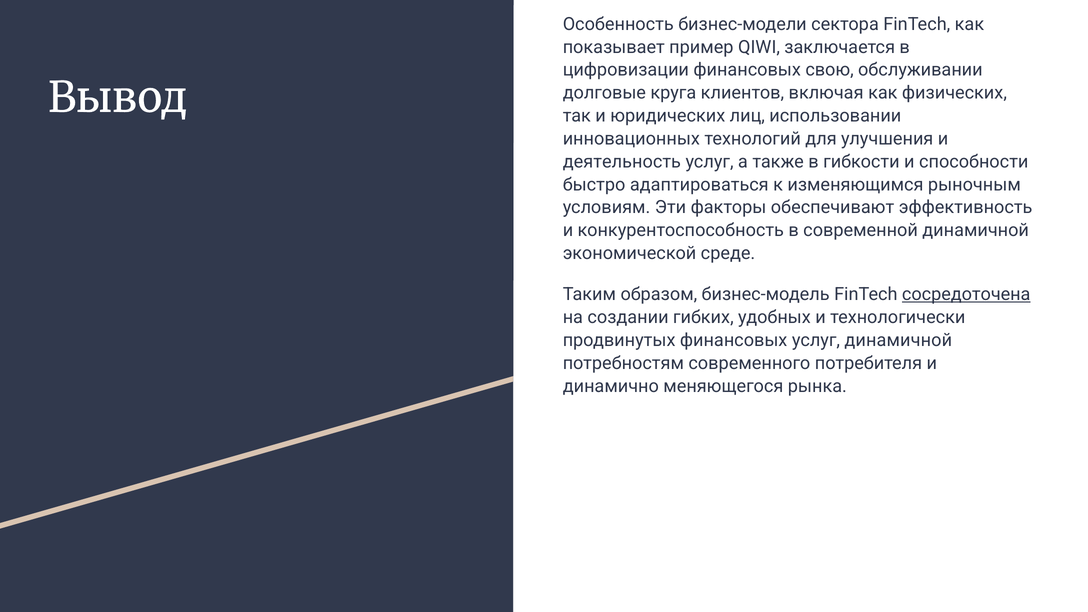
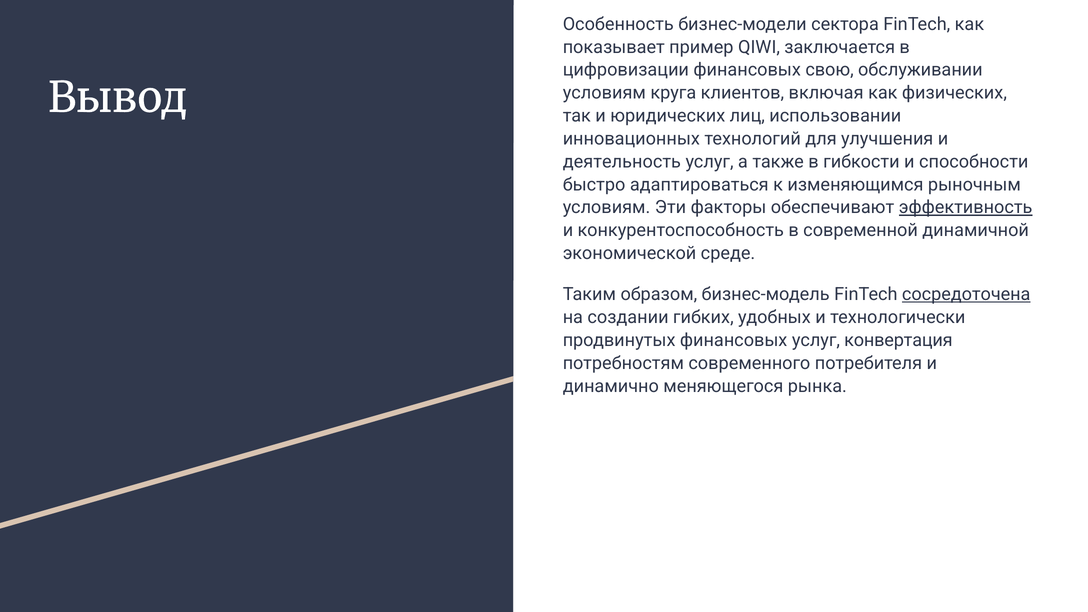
долговые: долговые -> условиям (604, 93)
эффективность underline: none -> present (966, 208)
услуг динамичной: динамичной -> конвертация (898, 340)
